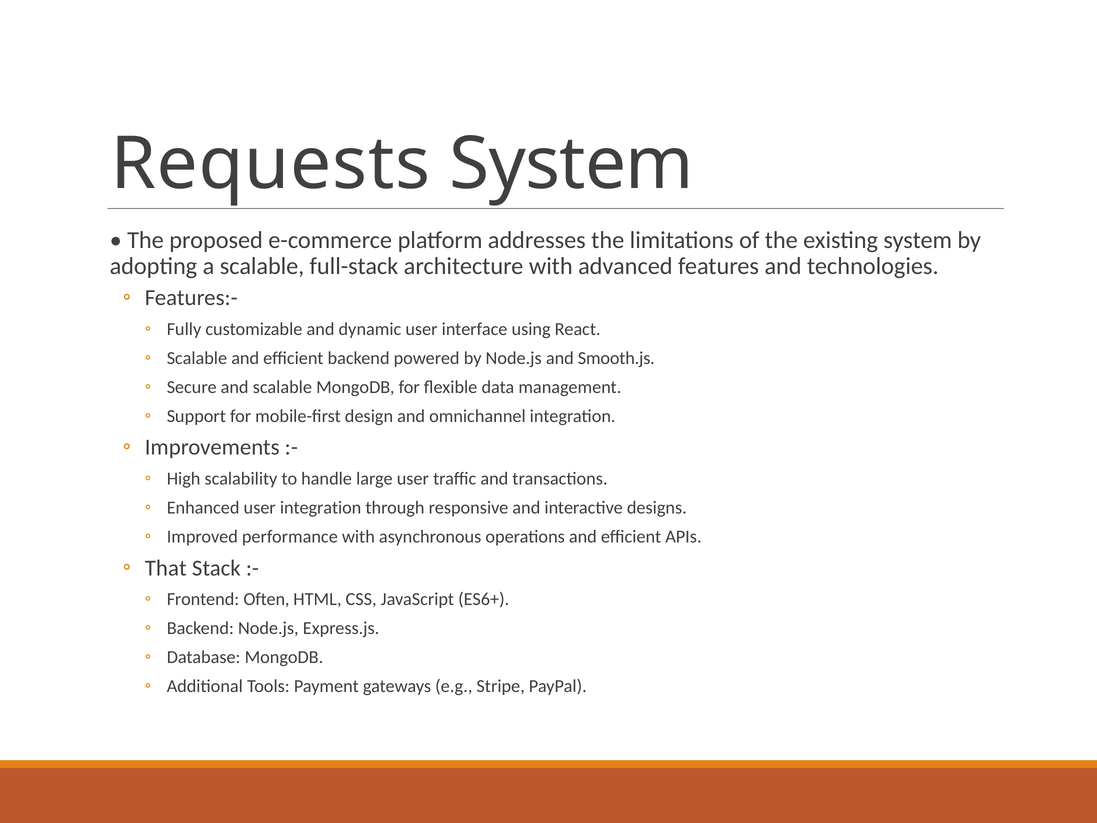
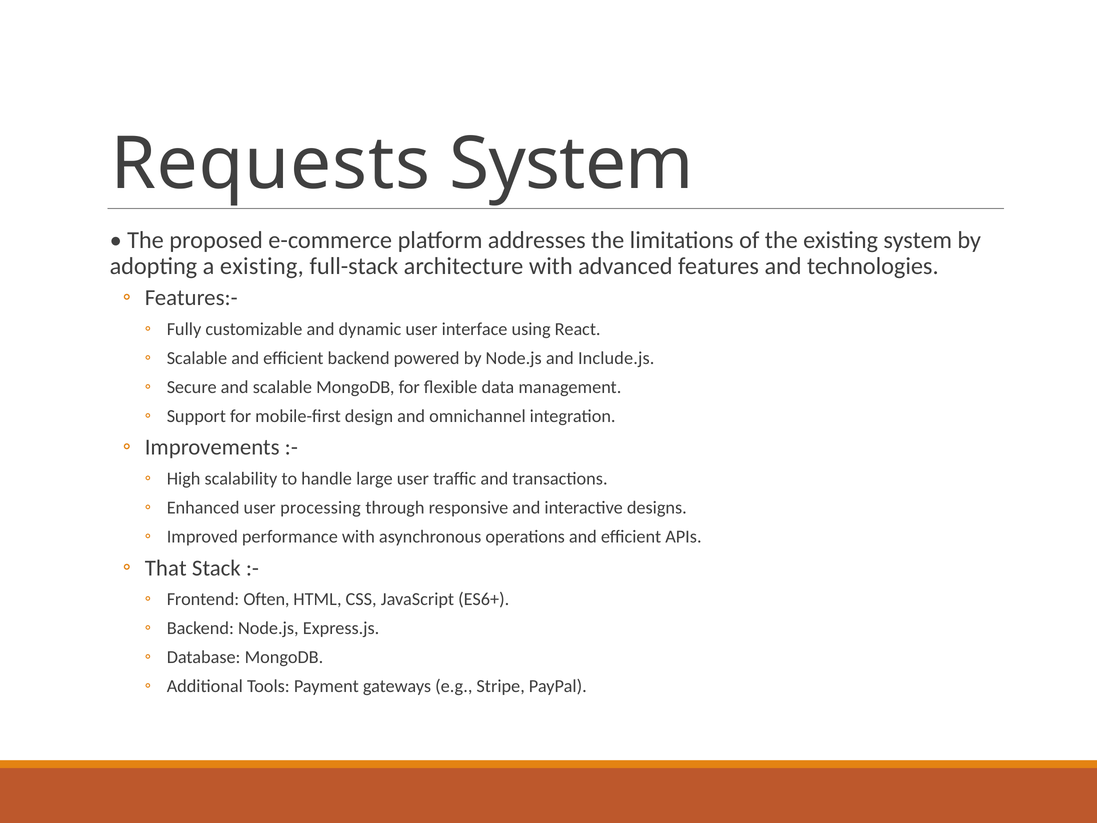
a scalable: scalable -> existing (262, 266)
Smooth.js: Smooth.js -> Include.js (616, 358)
user integration: integration -> processing (320, 508)
